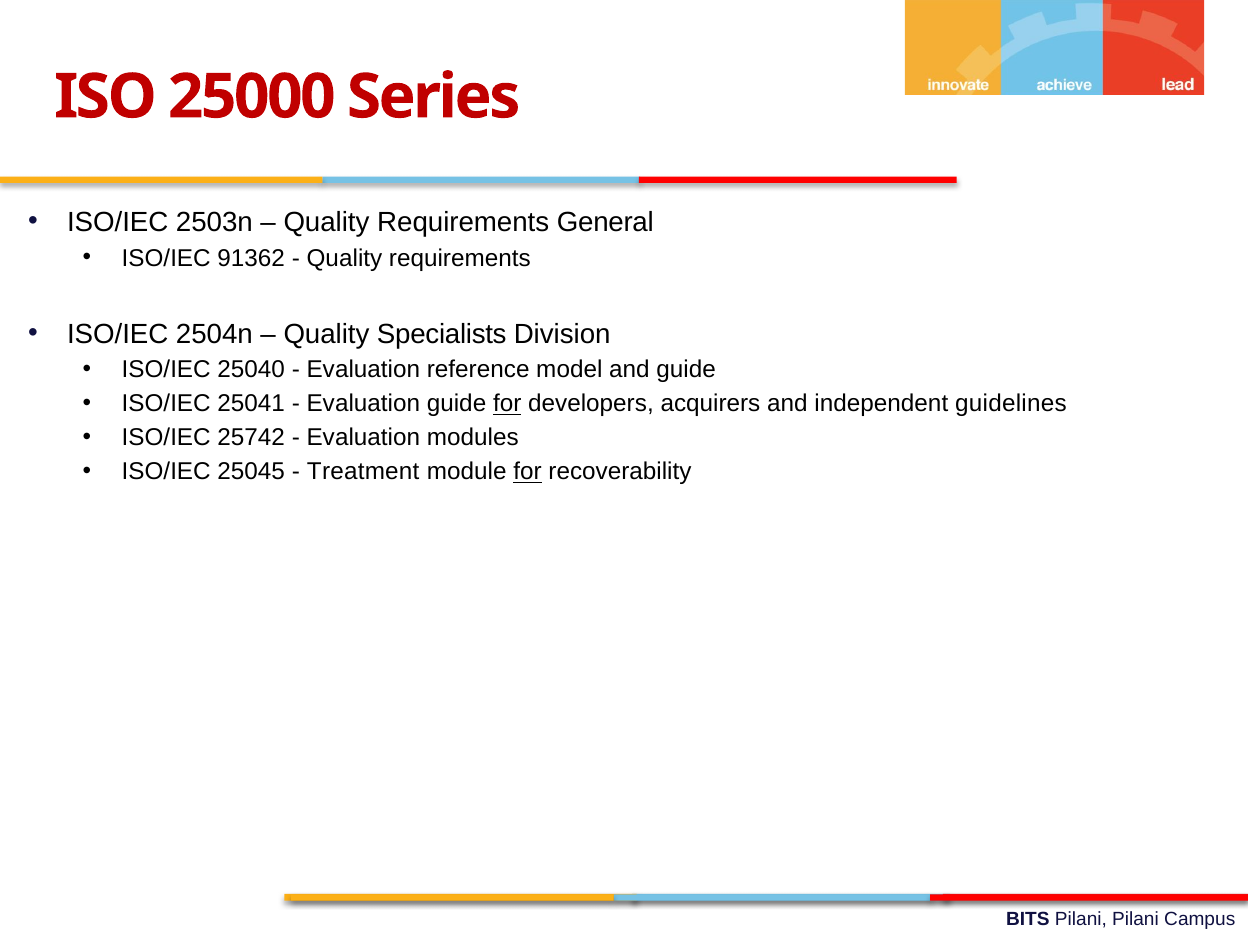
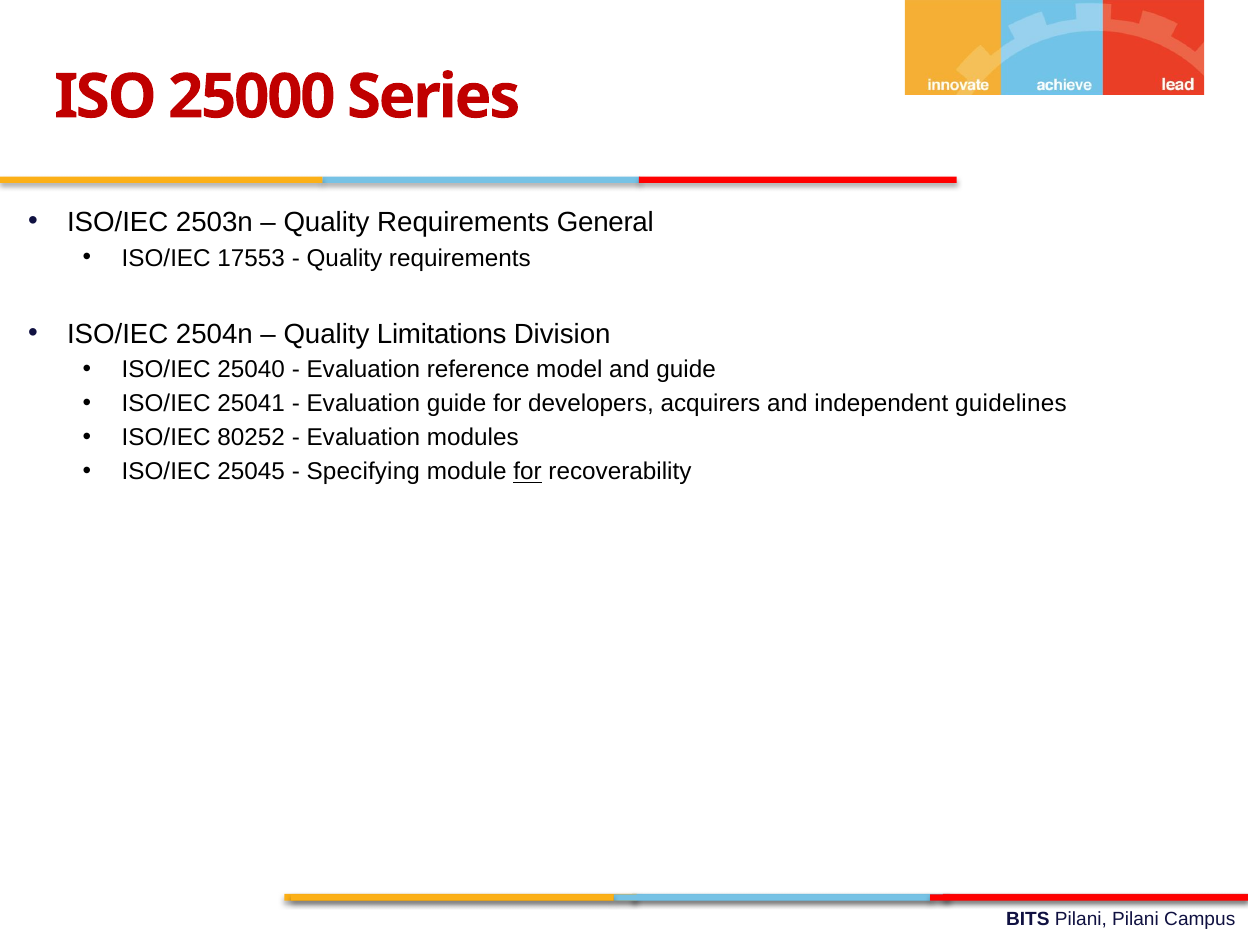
91362: 91362 -> 17553 (251, 258)
Specialists: Specialists -> Limitations (442, 334)
for underline: present -> none (507, 404)
25742: 25742 -> 80252 (251, 438)
Treatment: Treatment -> Specifying (363, 472)
